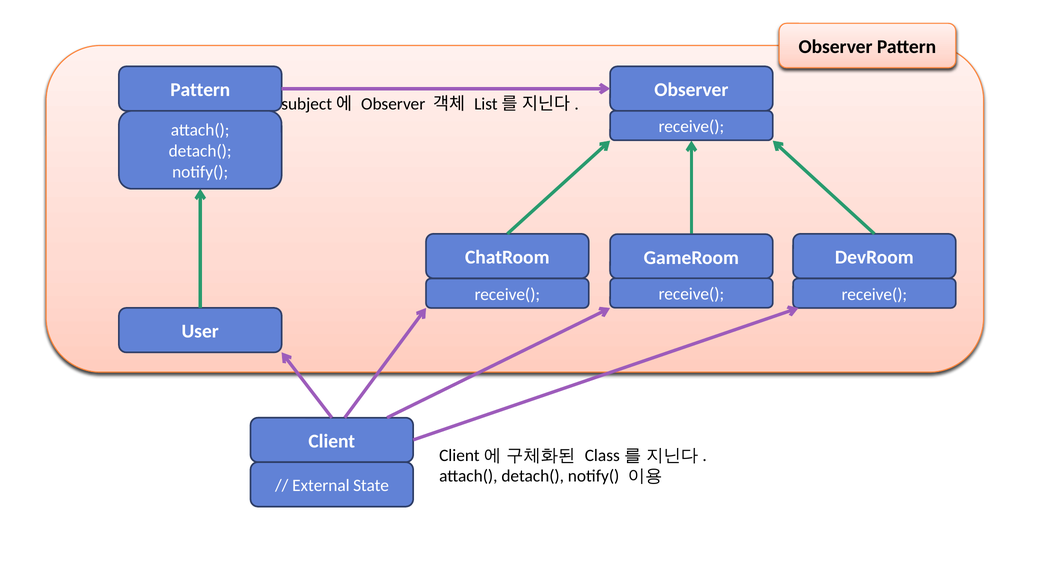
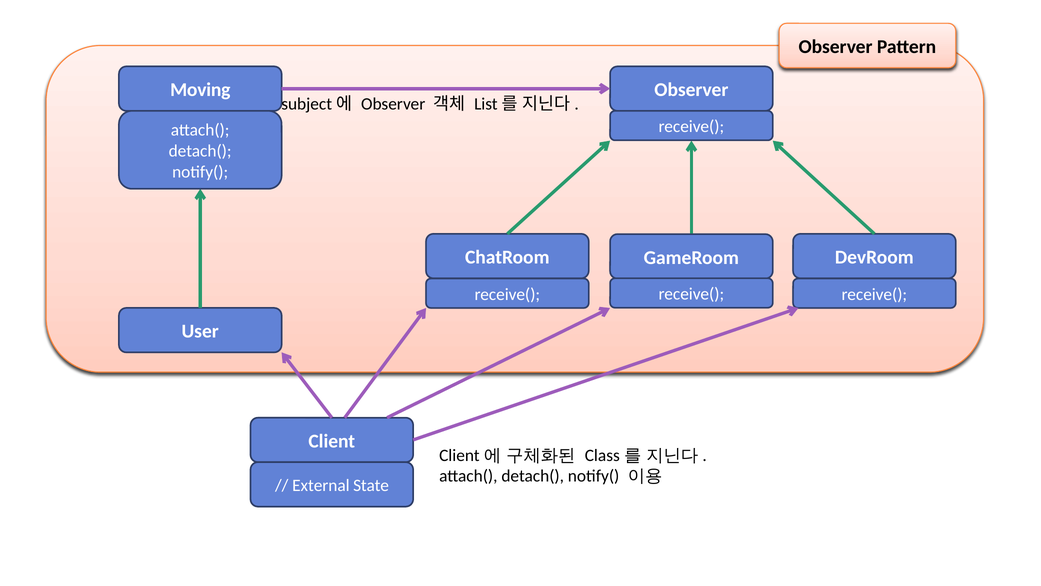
Pattern: Pattern -> Moving (200, 90)
